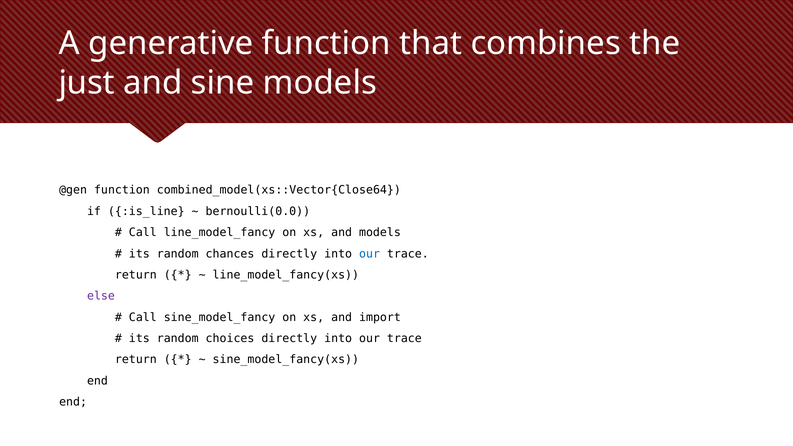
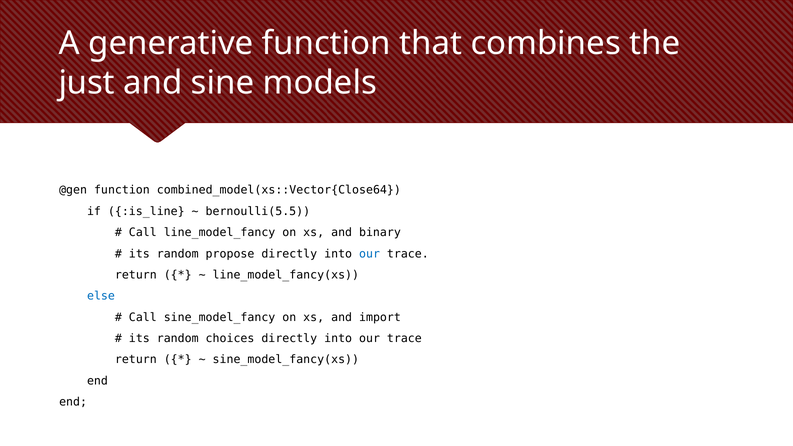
bernoulli(0.0: bernoulli(0.0 -> bernoulli(5.5 (258, 211)
and models: models -> binary (380, 233)
chances: chances -> propose (230, 254)
else colour: purple -> blue (101, 296)
